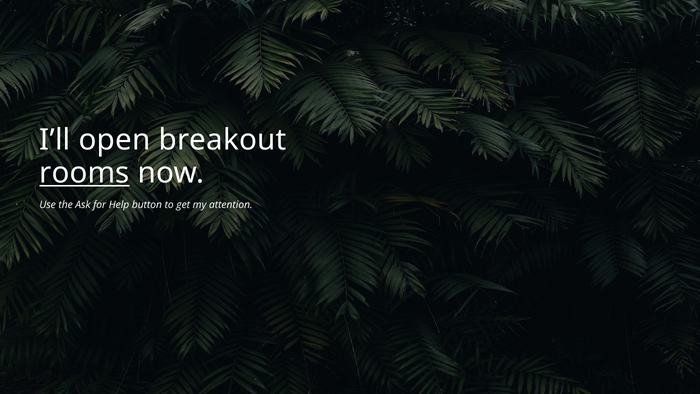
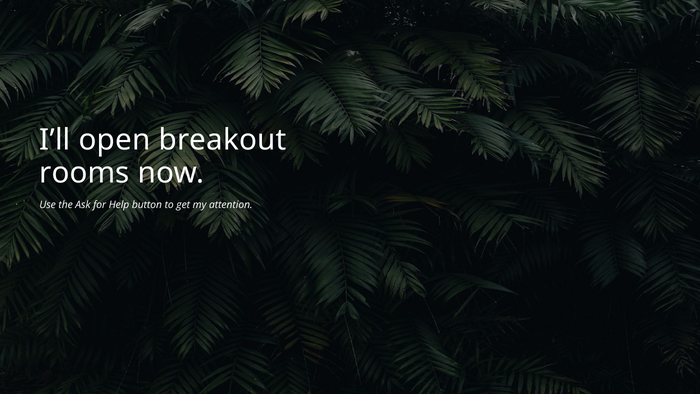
rooms underline: present -> none (84, 173)
